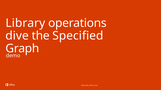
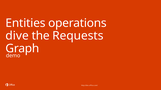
Library: Library -> Entities (25, 23)
Specified: Specified -> Requests (78, 36)
